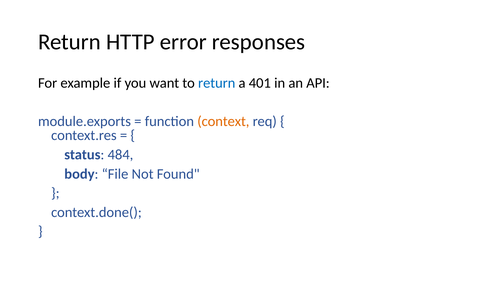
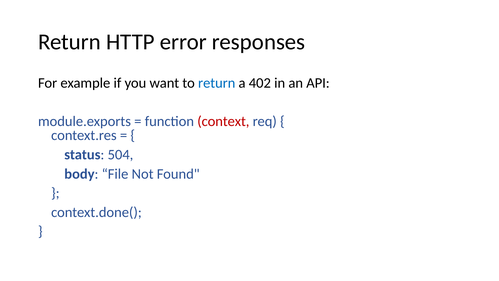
401: 401 -> 402 (260, 83)
context colour: orange -> red (223, 121)
484: 484 -> 504 (120, 154)
